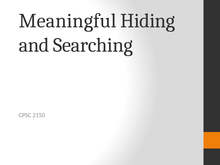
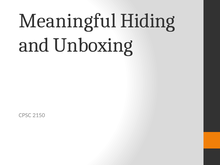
Searching: Searching -> Unboxing (93, 45)
